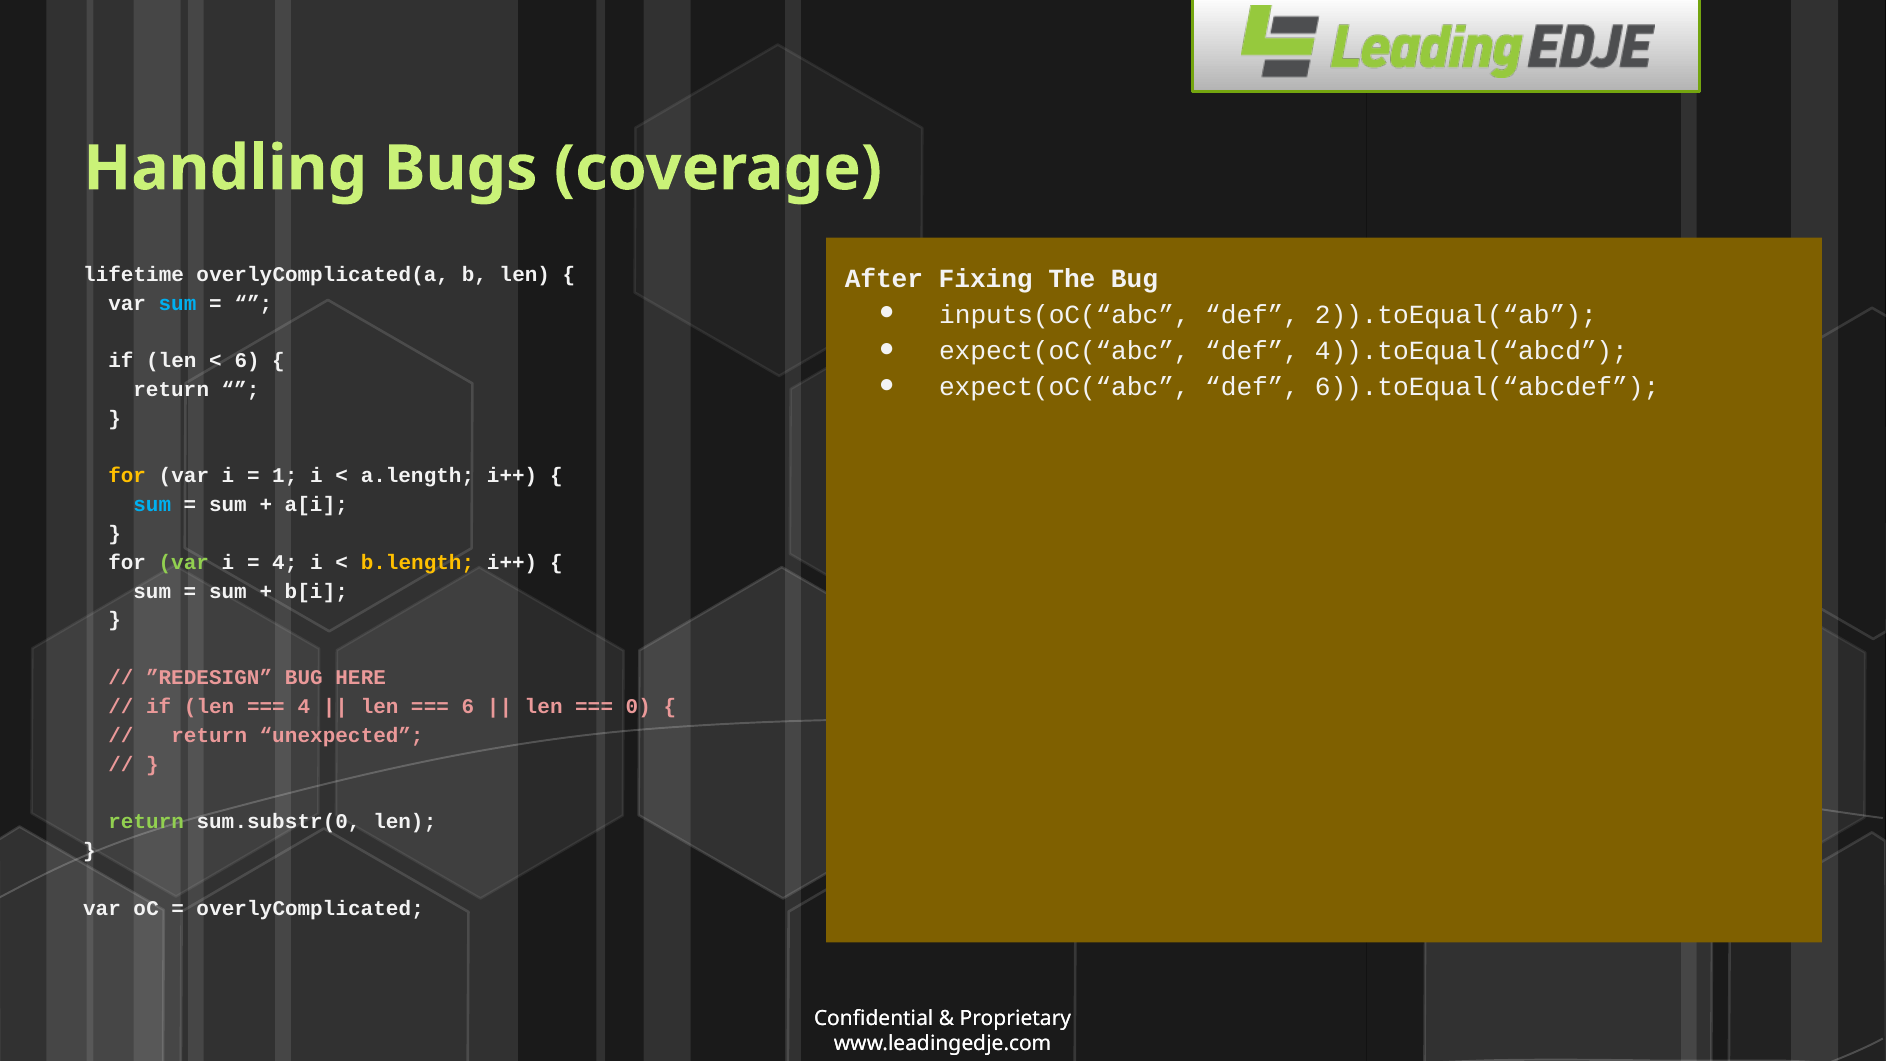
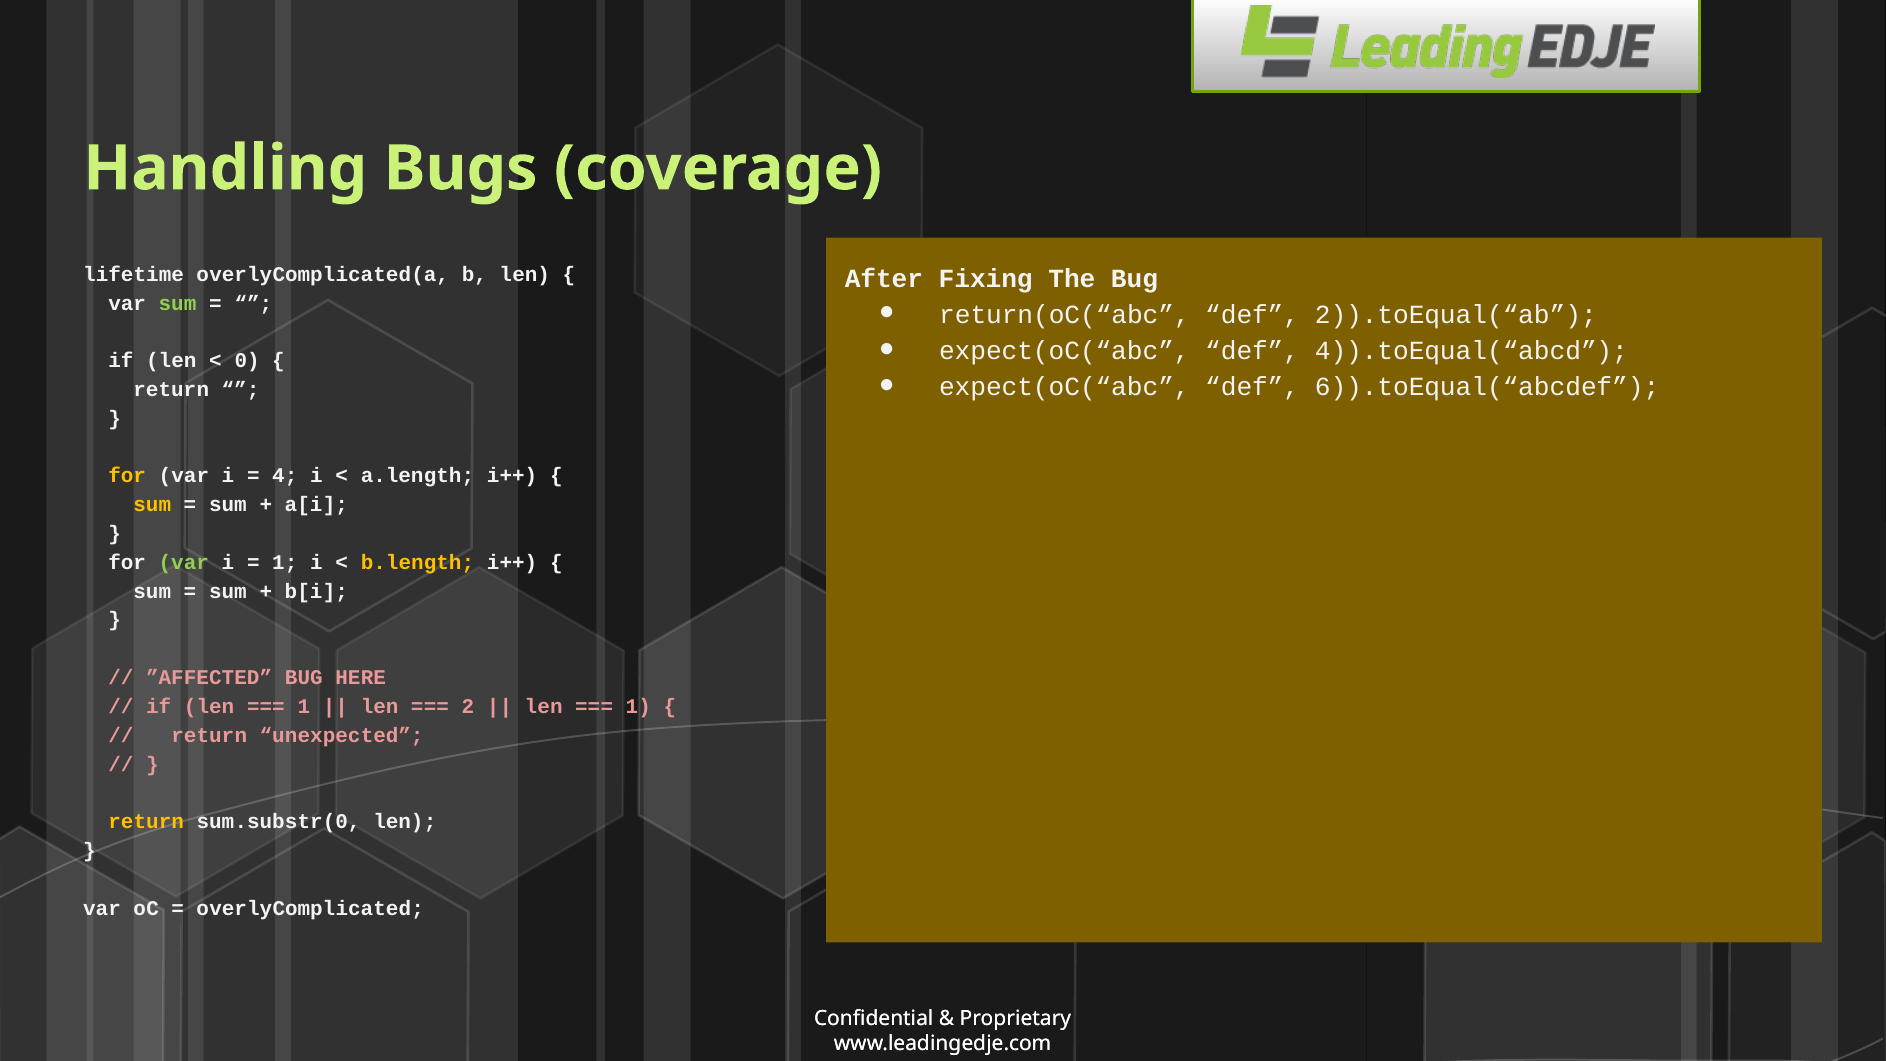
sum colour: light blue -> light green (177, 303)
inputs(oC(“abc: inputs(oC(“abc -> return(oC(“abc (1064, 315)
6: 6 -> 0 (247, 361)
1: 1 -> 4 (285, 476)
sum colour: light blue -> yellow (152, 505)
4: 4 -> 1 (285, 562)
”REDESIGN: ”REDESIGN -> ”AFFECTED (209, 678)
4: 4 -> 1 (304, 706)
6: 6 -> 2 (468, 706)
0: 0 -> 1 (638, 706)
return colour: light green -> yellow (146, 822)
